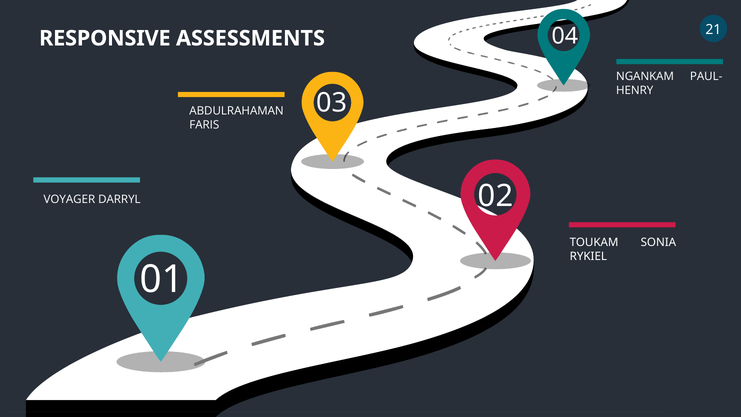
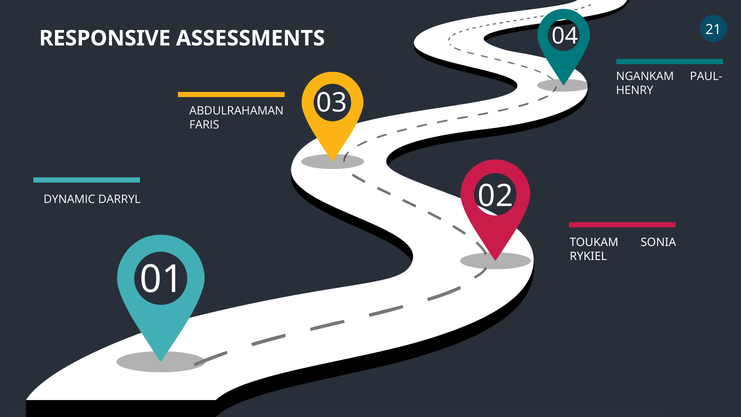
VOYAGER: VOYAGER -> DYNAMIC (69, 199)
